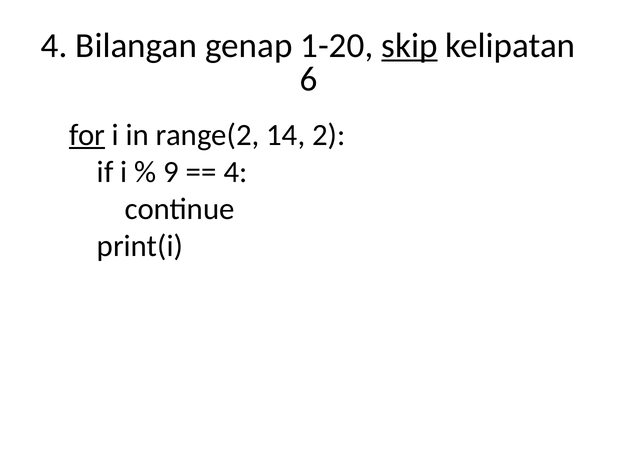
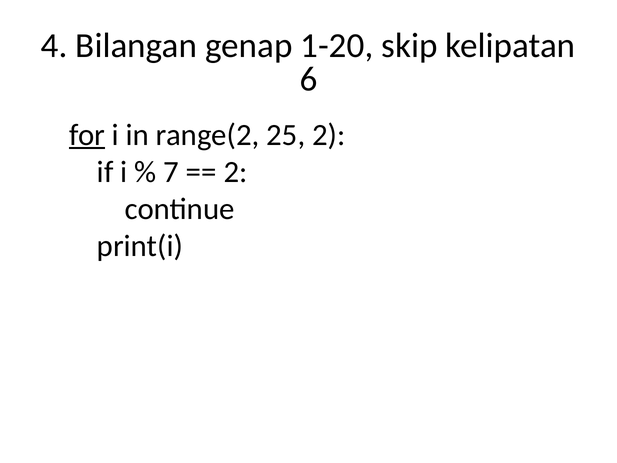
skip underline: present -> none (409, 45)
14: 14 -> 25 (286, 135)
9: 9 -> 7 (171, 172)
4: 4 -> 2 (236, 172)
